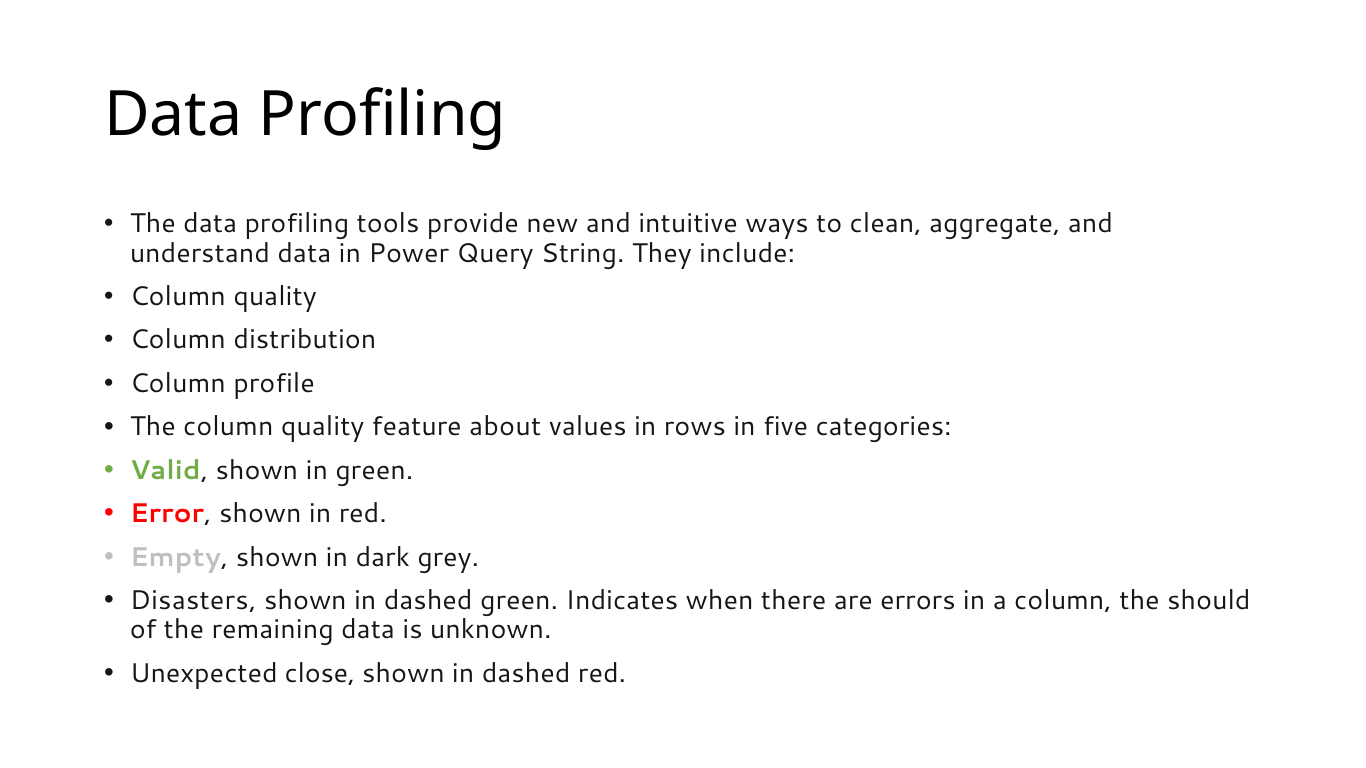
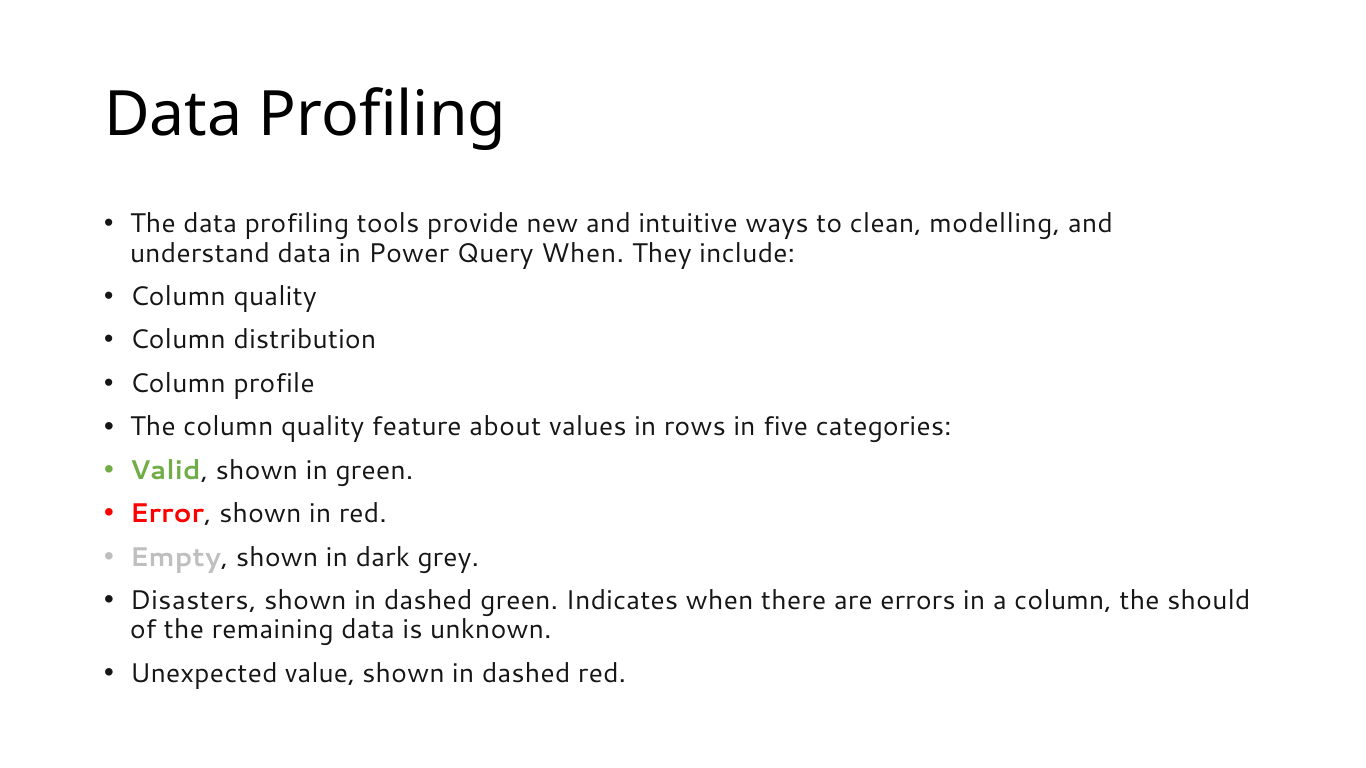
aggregate: aggregate -> modelling (995, 224)
Query String: String -> When (583, 253)
close: close -> value (320, 673)
